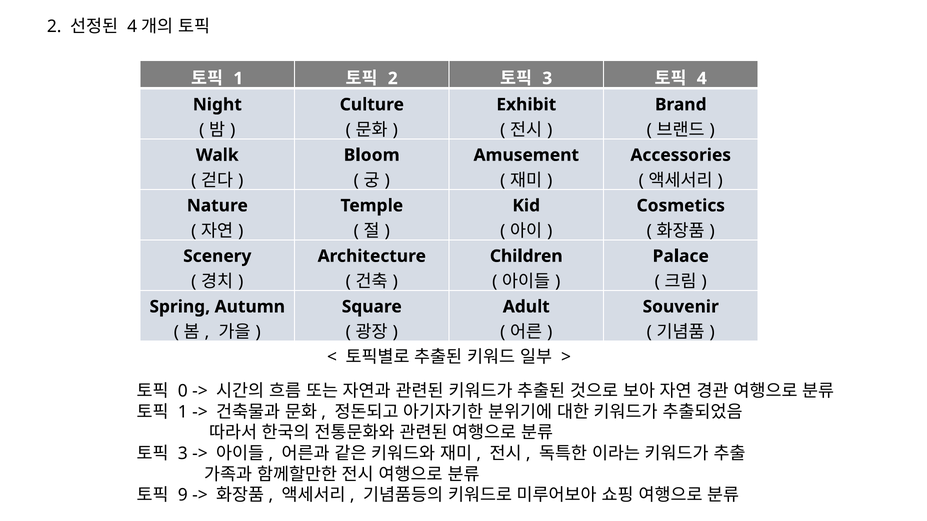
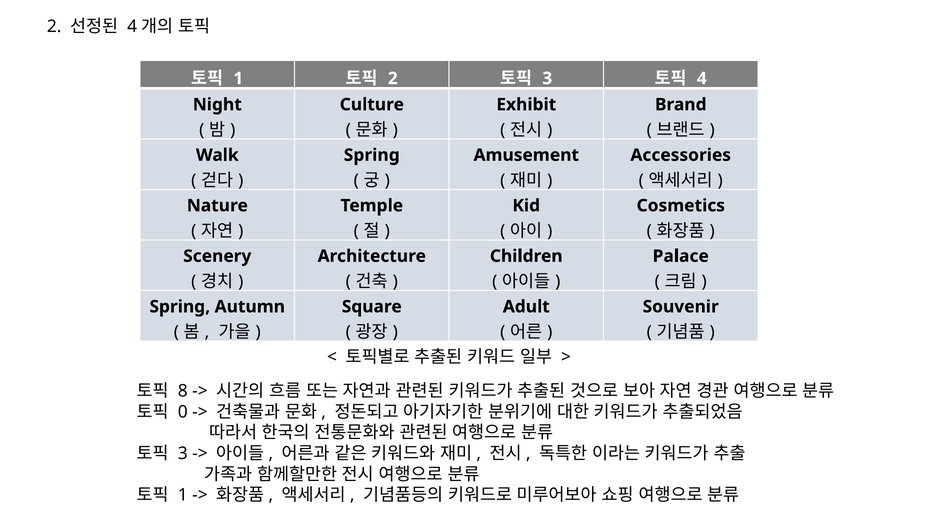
Bloom: Bloom -> Spring (372, 155)
0: 0 -> 8 (183, 391)
1: 1 -> 0 (183, 412)
9: 9 -> 1 (183, 496)
